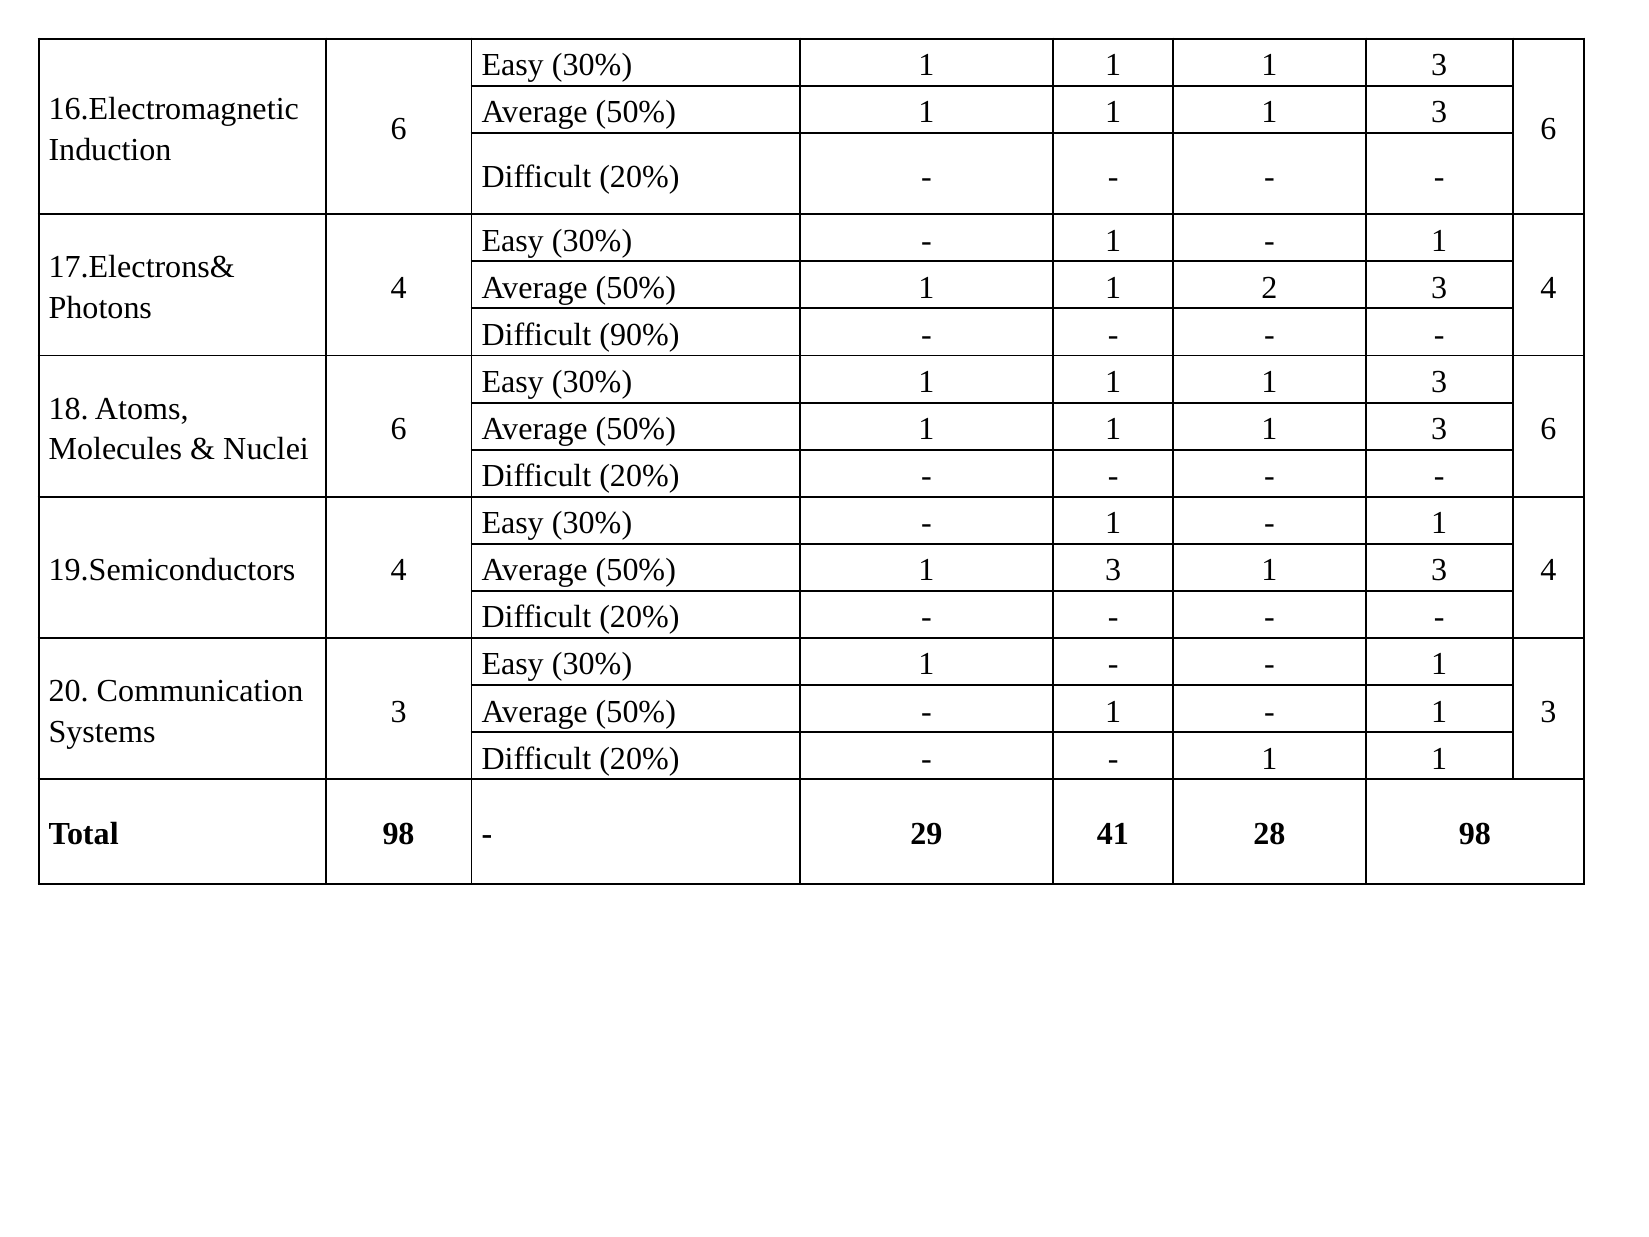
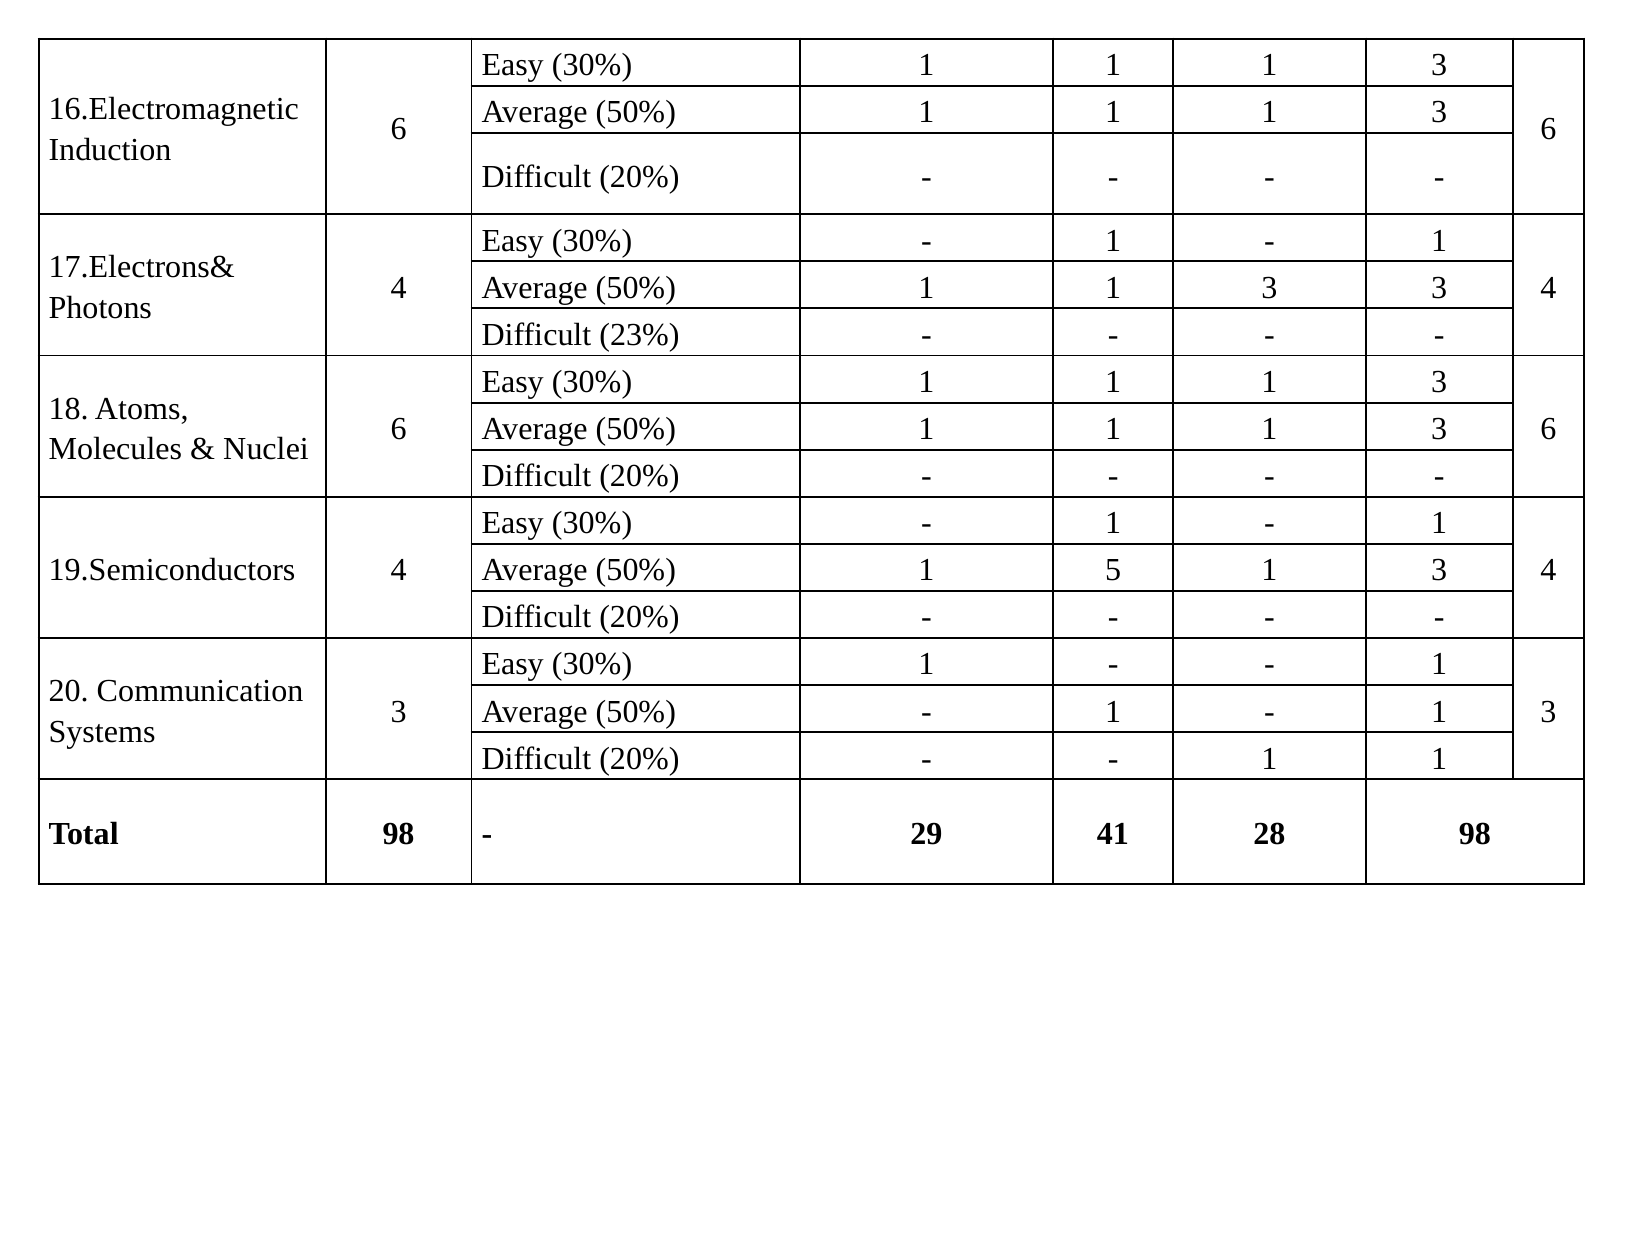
50% 1 1 2: 2 -> 3 (1270, 288)
90%: 90% -> 23% (640, 335)
50% 1 3: 3 -> 5 (1113, 570)
